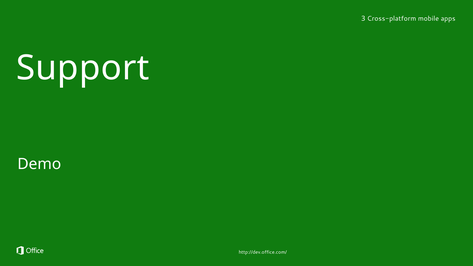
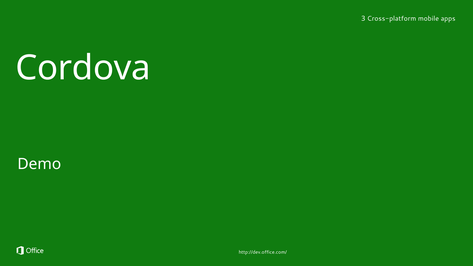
Support: Support -> Cordova (83, 68)
